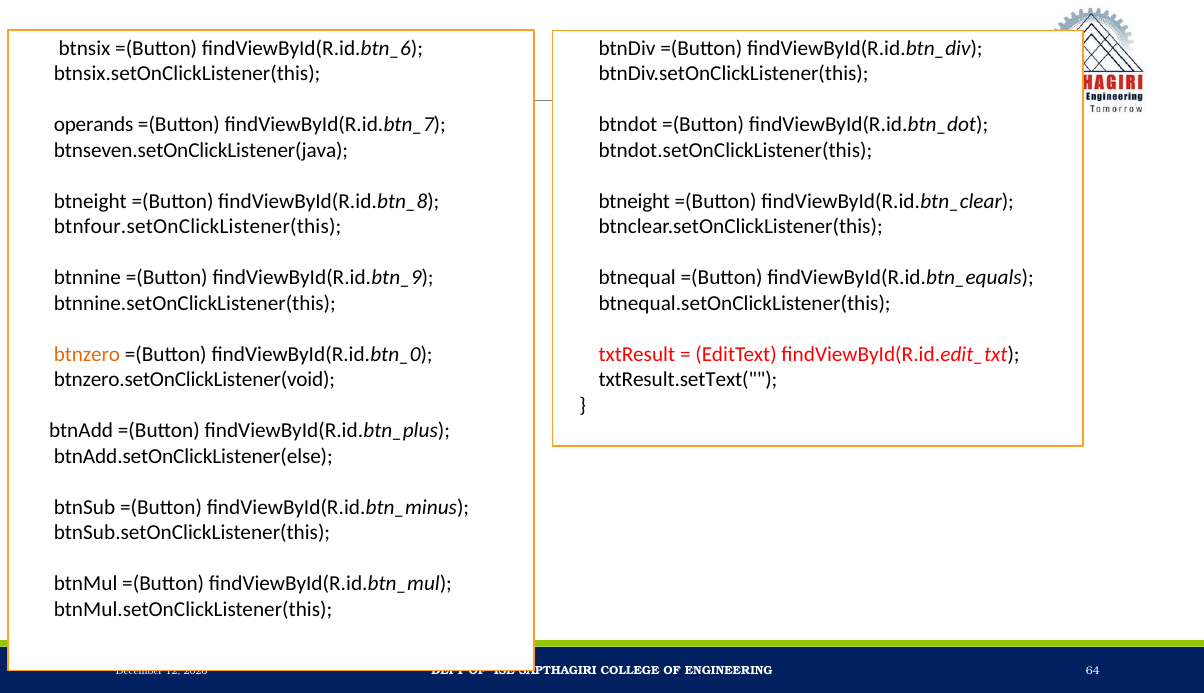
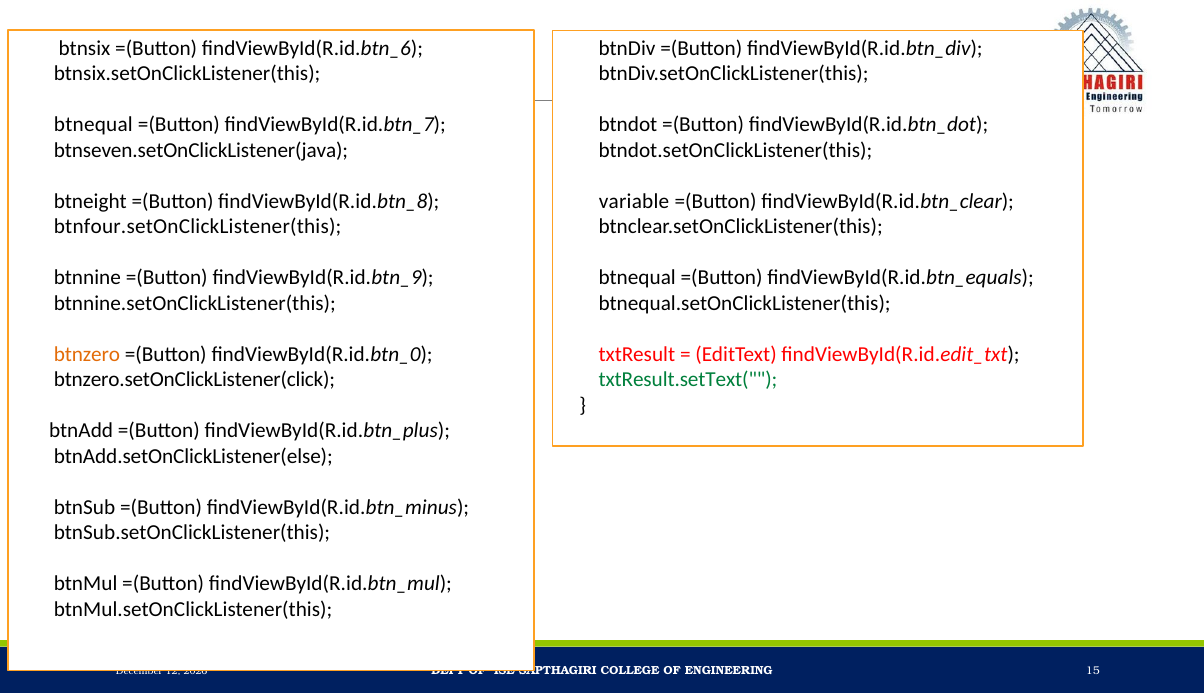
operands: operands -> btnequal (93, 124)
btneight: btneight -> variable (634, 201)
btnzero.setOnClickListener(void: btnzero.setOnClickListener(void -> btnzero.setOnClickListener(click (194, 379)
txtResult.setText( colour: black -> green (688, 380)
64: 64 -> 15 (1093, 671)
